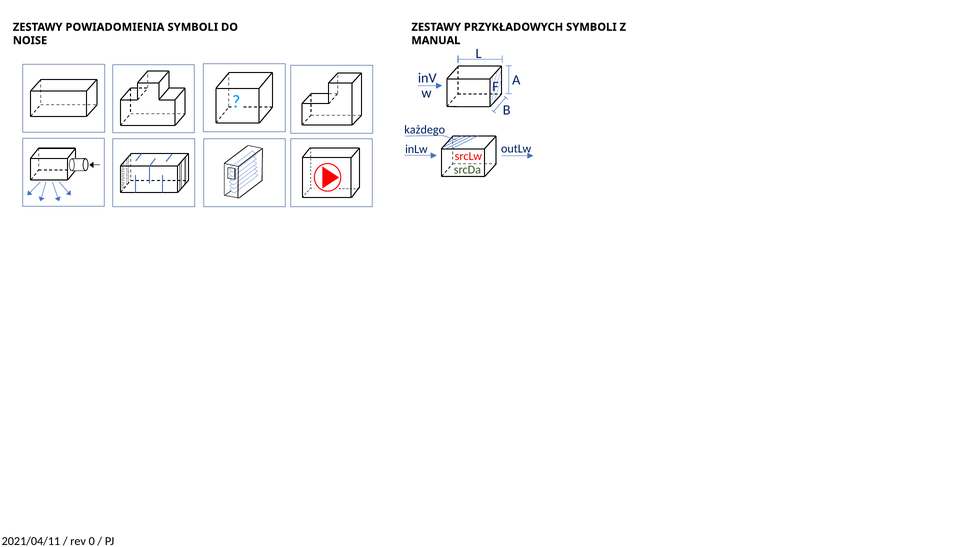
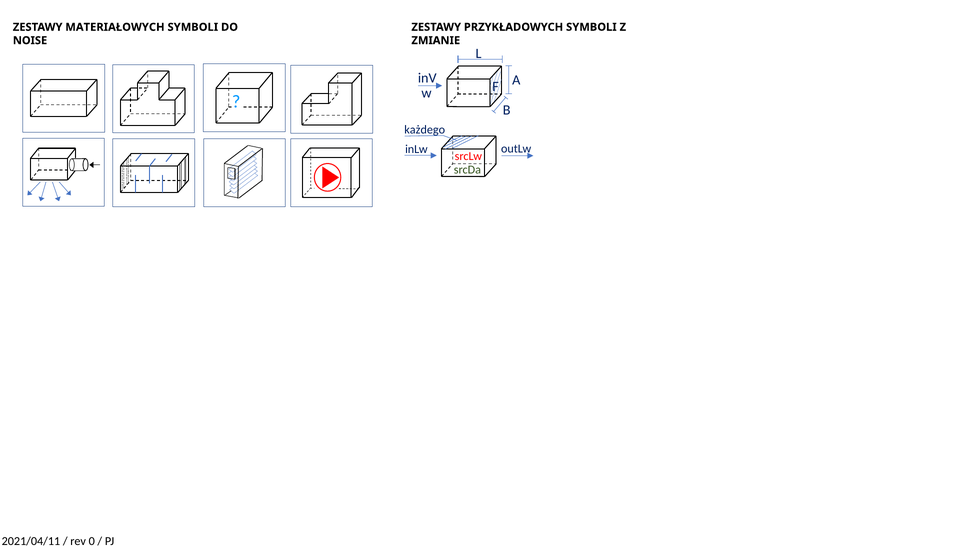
POWIADOMIENIA: POWIADOMIENIA -> MATERIAŁOWYCH (115, 27)
MANUAL: MANUAL -> ZMIANIE (436, 40)
